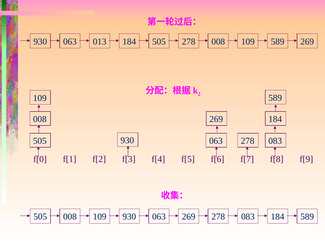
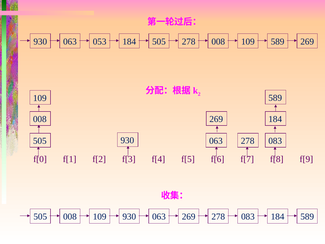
013: 013 -> 053 (100, 41)
